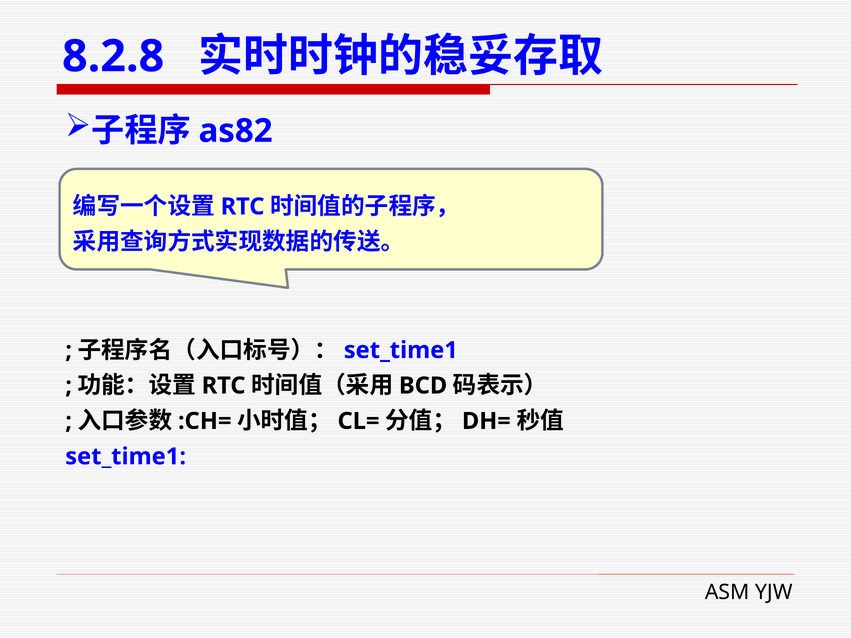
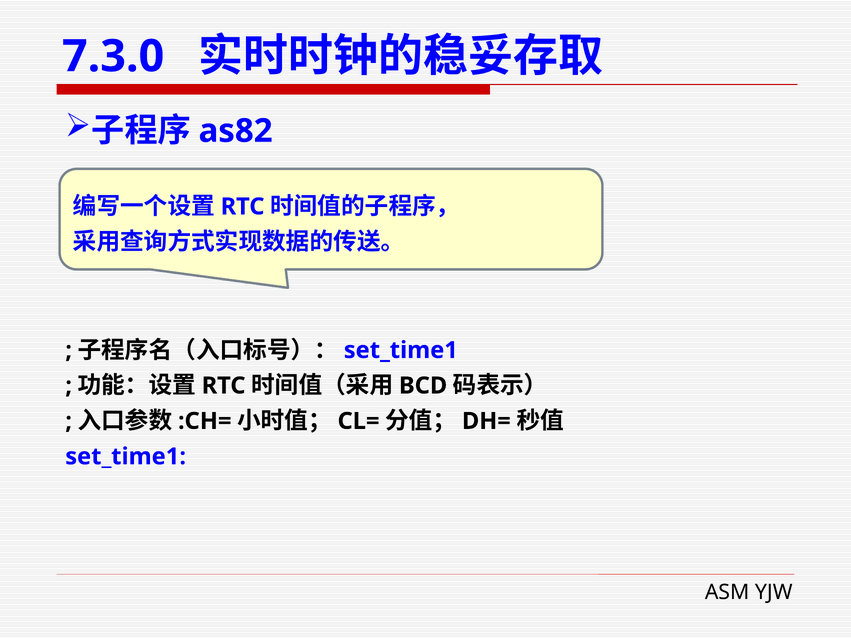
8.2.8: 8.2.8 -> 7.3.0 (113, 56)
